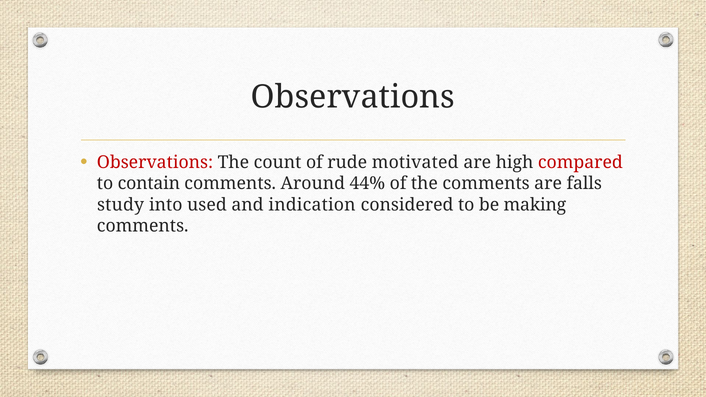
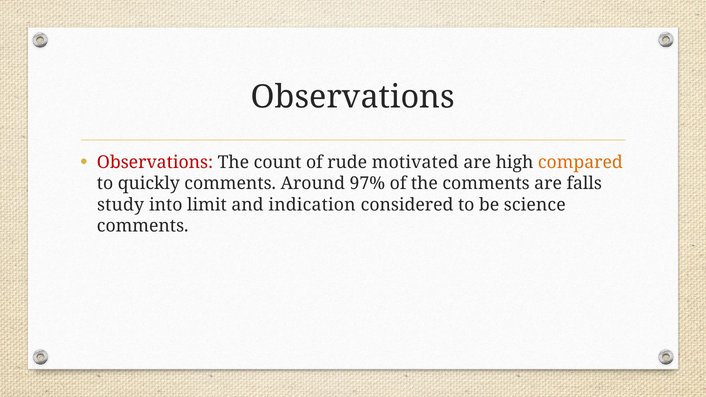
compared colour: red -> orange (580, 163)
contain: contain -> quickly (149, 184)
44%: 44% -> 97% (367, 184)
used: used -> limit (207, 205)
making: making -> science (535, 205)
